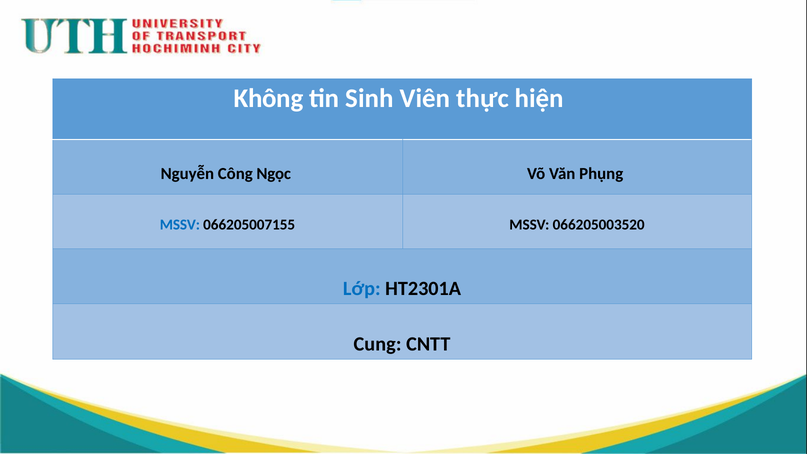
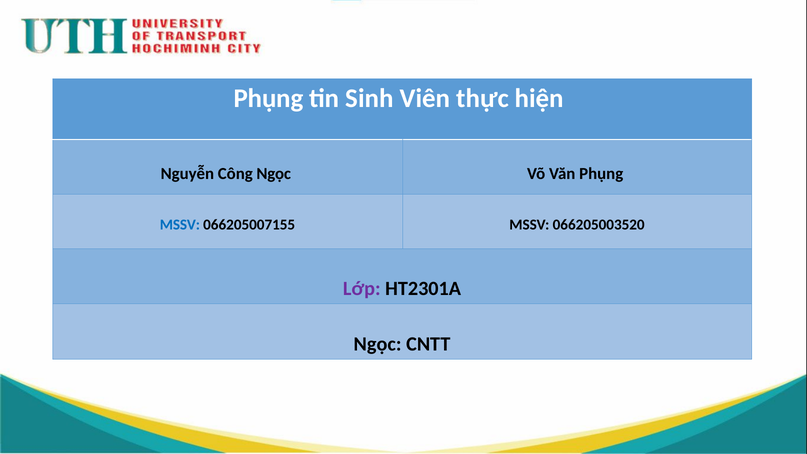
Không: Không -> Phụng (268, 98)
Lớp colour: blue -> purple (362, 289)
Cung: Cung -> Ngọc (378, 344)
